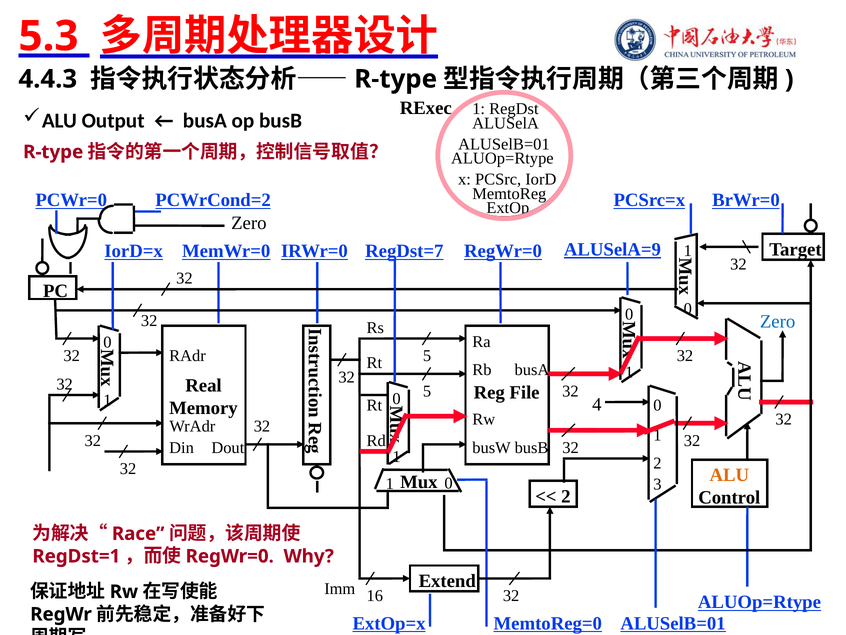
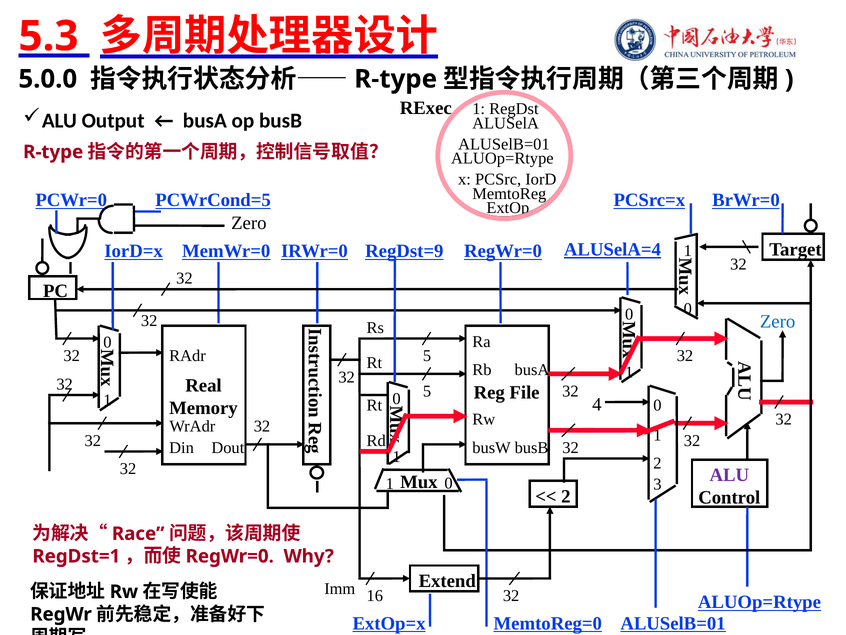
4.4.3: 4.4.3 -> 5.0.0 (48, 79)
PCWrCond=2: PCWrCond=2 -> PCWrCond=5 (213, 200)
ALUSelA=9: ALUSelA=9 -> ALUSelA=4 (612, 249)
RegDst=7: RegDst=7 -> RegDst=9 (404, 251)
ALU colour: orange -> purple (729, 475)
